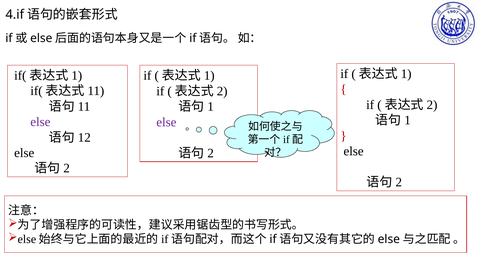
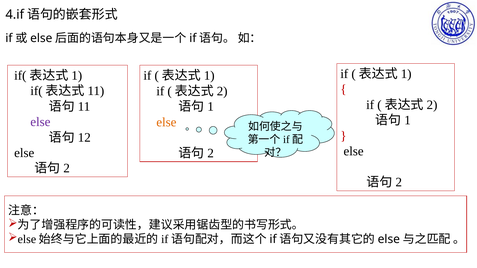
else colour: purple -> orange (166, 122)
